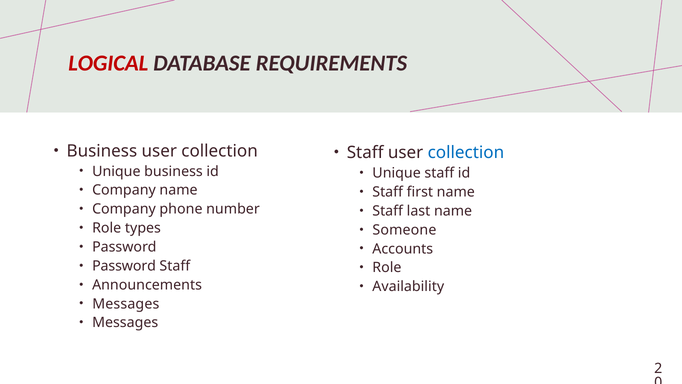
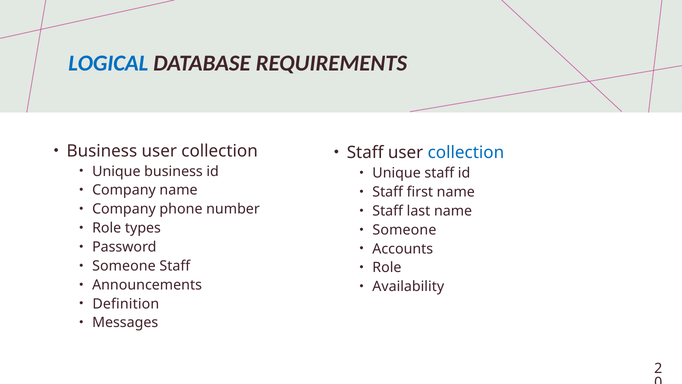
LOGICAL colour: red -> blue (108, 63)
Password: Password -> Someone (124, 266)
Messages: Messages -> Definition (126, 304)
